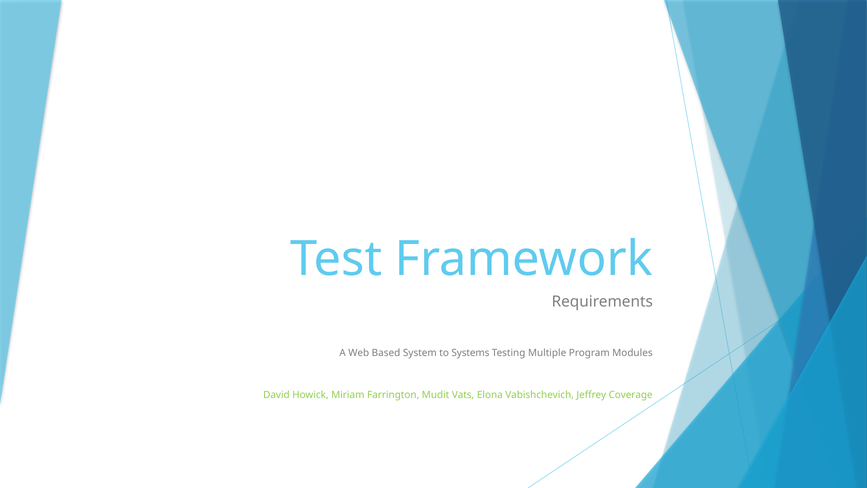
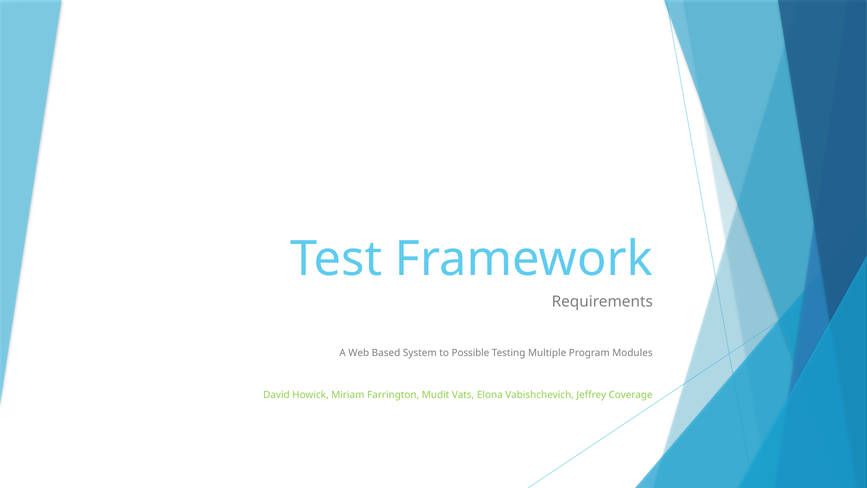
Systems: Systems -> Possible (470, 353)
